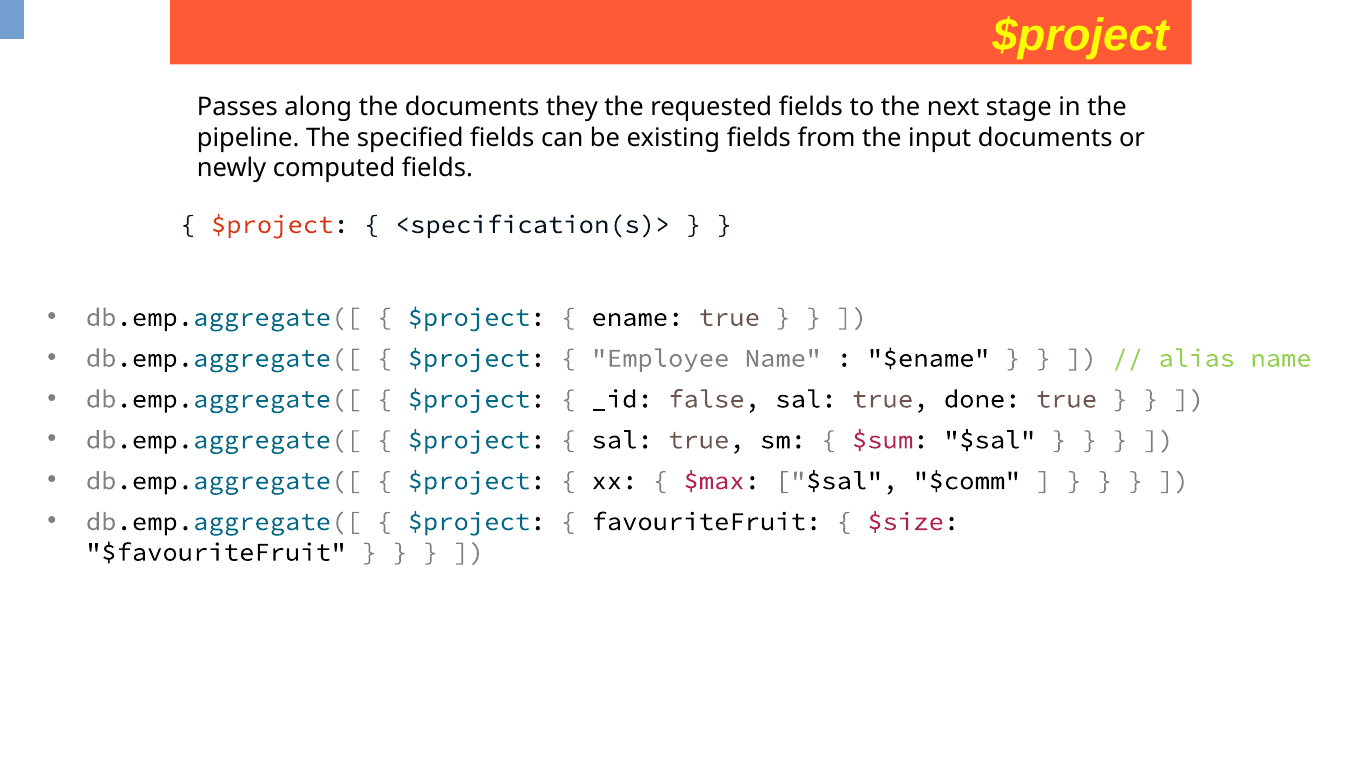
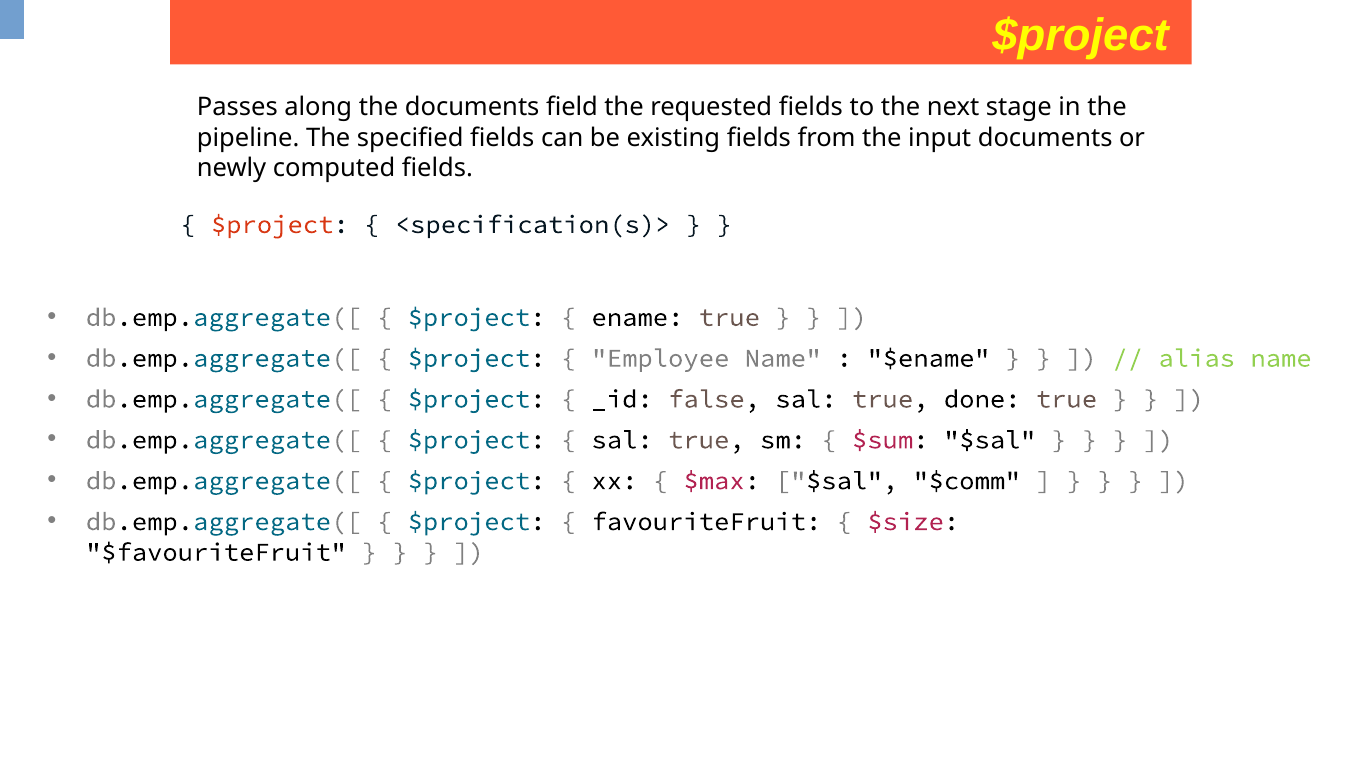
they: they -> field (572, 107)
